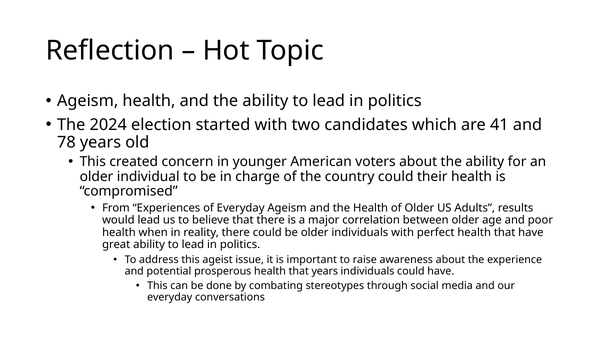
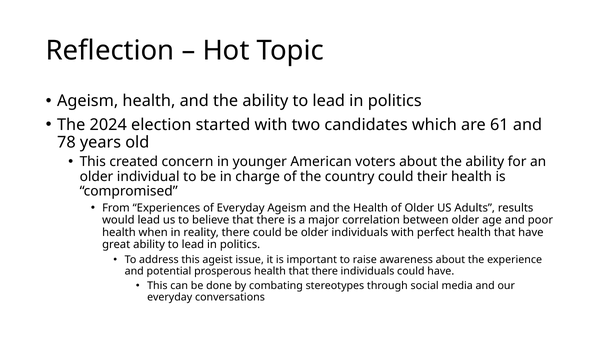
41: 41 -> 61 (499, 125)
health that years: years -> there (325, 271)
